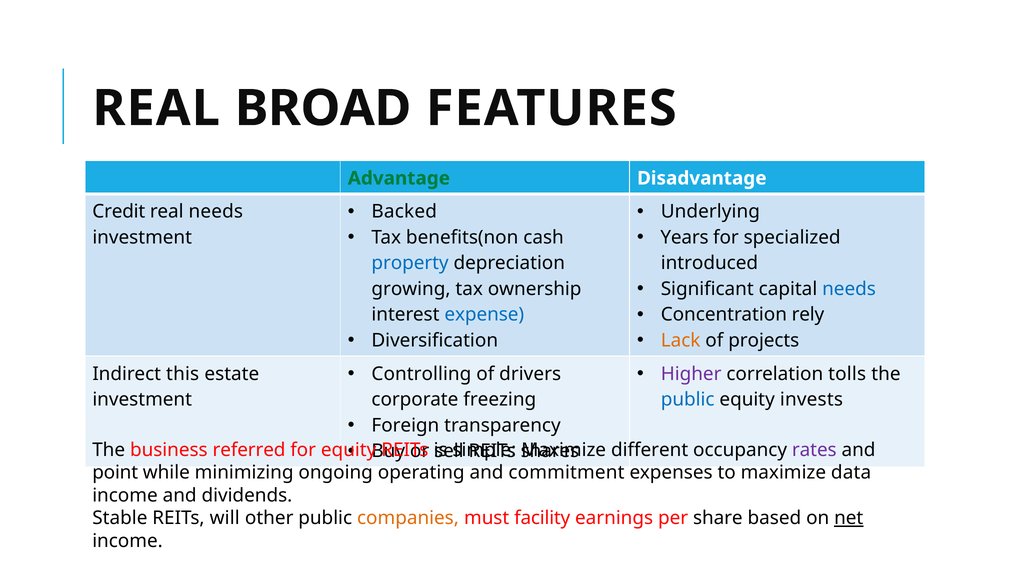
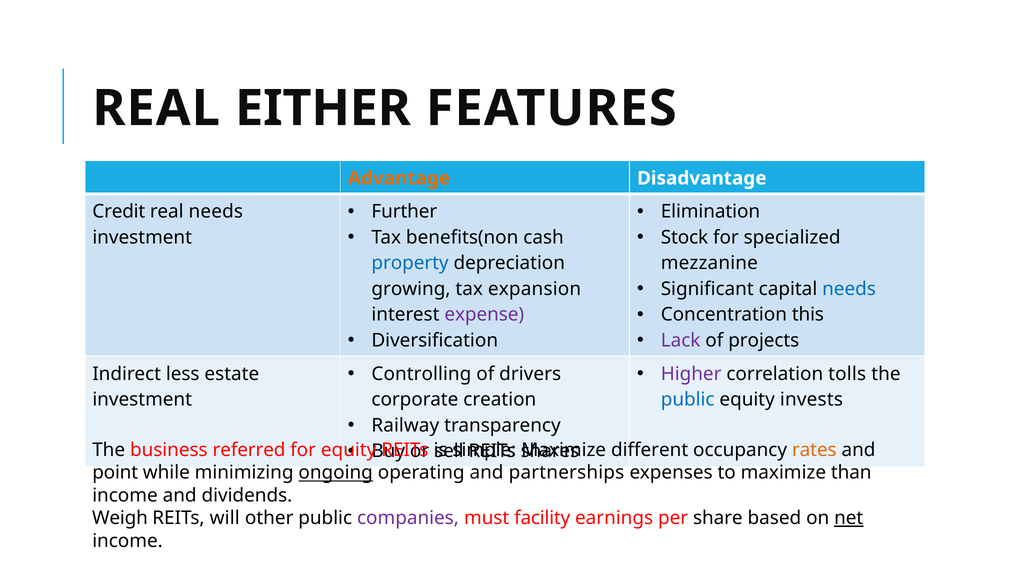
BROAD: BROAD -> EITHER (323, 108)
Advantage colour: green -> orange (399, 178)
Backed: Backed -> Further (404, 212)
Underlying: Underlying -> Elimination (710, 212)
Years: Years -> Stock (685, 237)
introduced: introduced -> mezzanine (709, 263)
ownership: ownership -> expansion (535, 289)
rely: rely -> this (808, 315)
expense colour: blue -> purple (484, 315)
Lack colour: orange -> purple (681, 341)
this: this -> less (183, 374)
freezing: freezing -> creation (500, 400)
Foreign: Foreign -> Railway (405, 425)
rates colour: purple -> orange (814, 450)
ongoing underline: none -> present (336, 473)
commitment: commitment -> partnerships (566, 473)
data: data -> than (851, 473)
Stable: Stable -> Weigh (120, 518)
companies colour: orange -> purple (408, 518)
